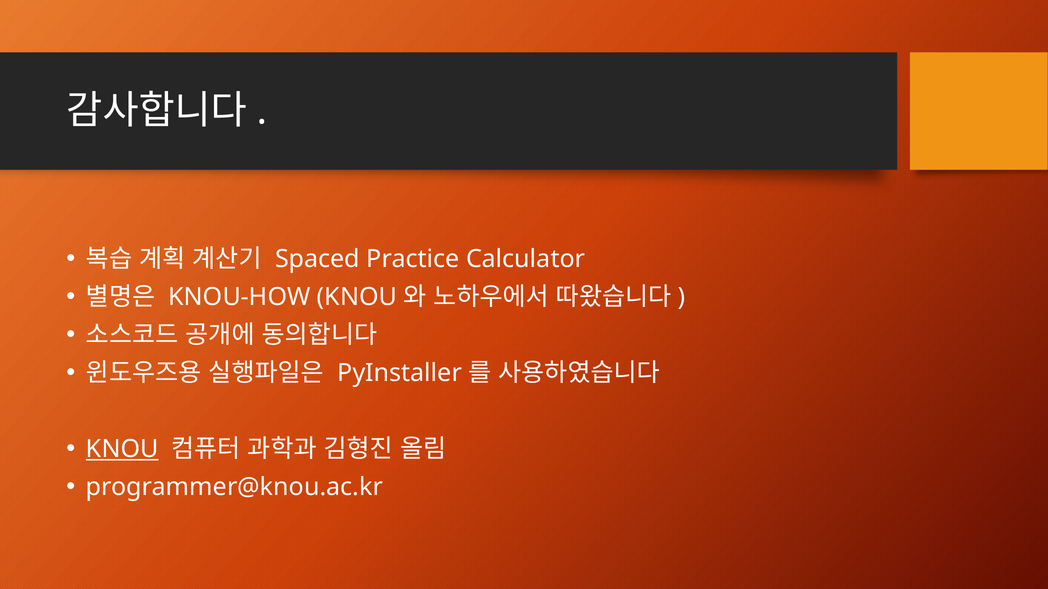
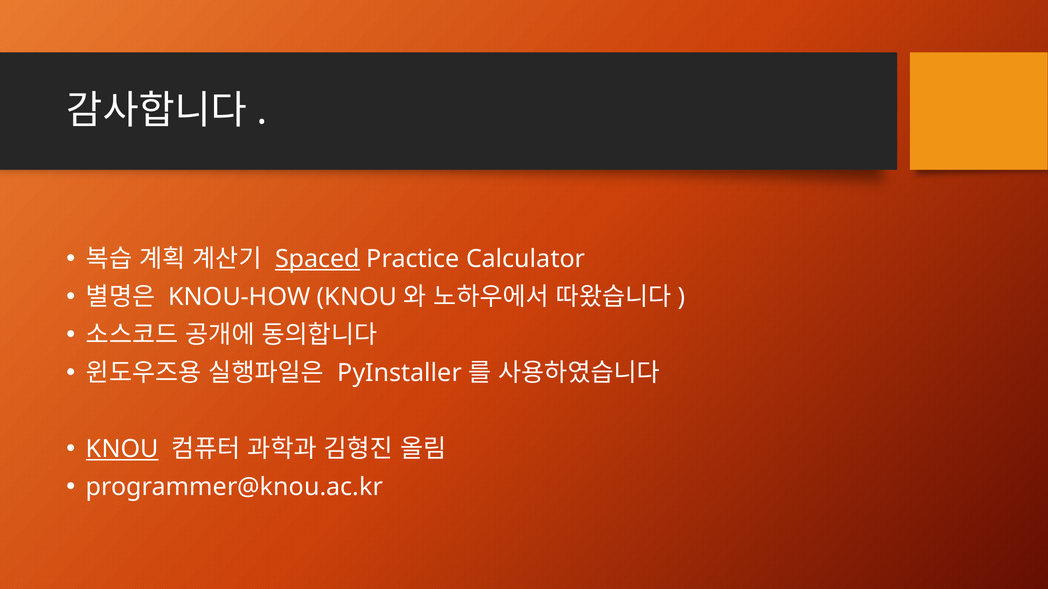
Spaced underline: none -> present (317, 259)
